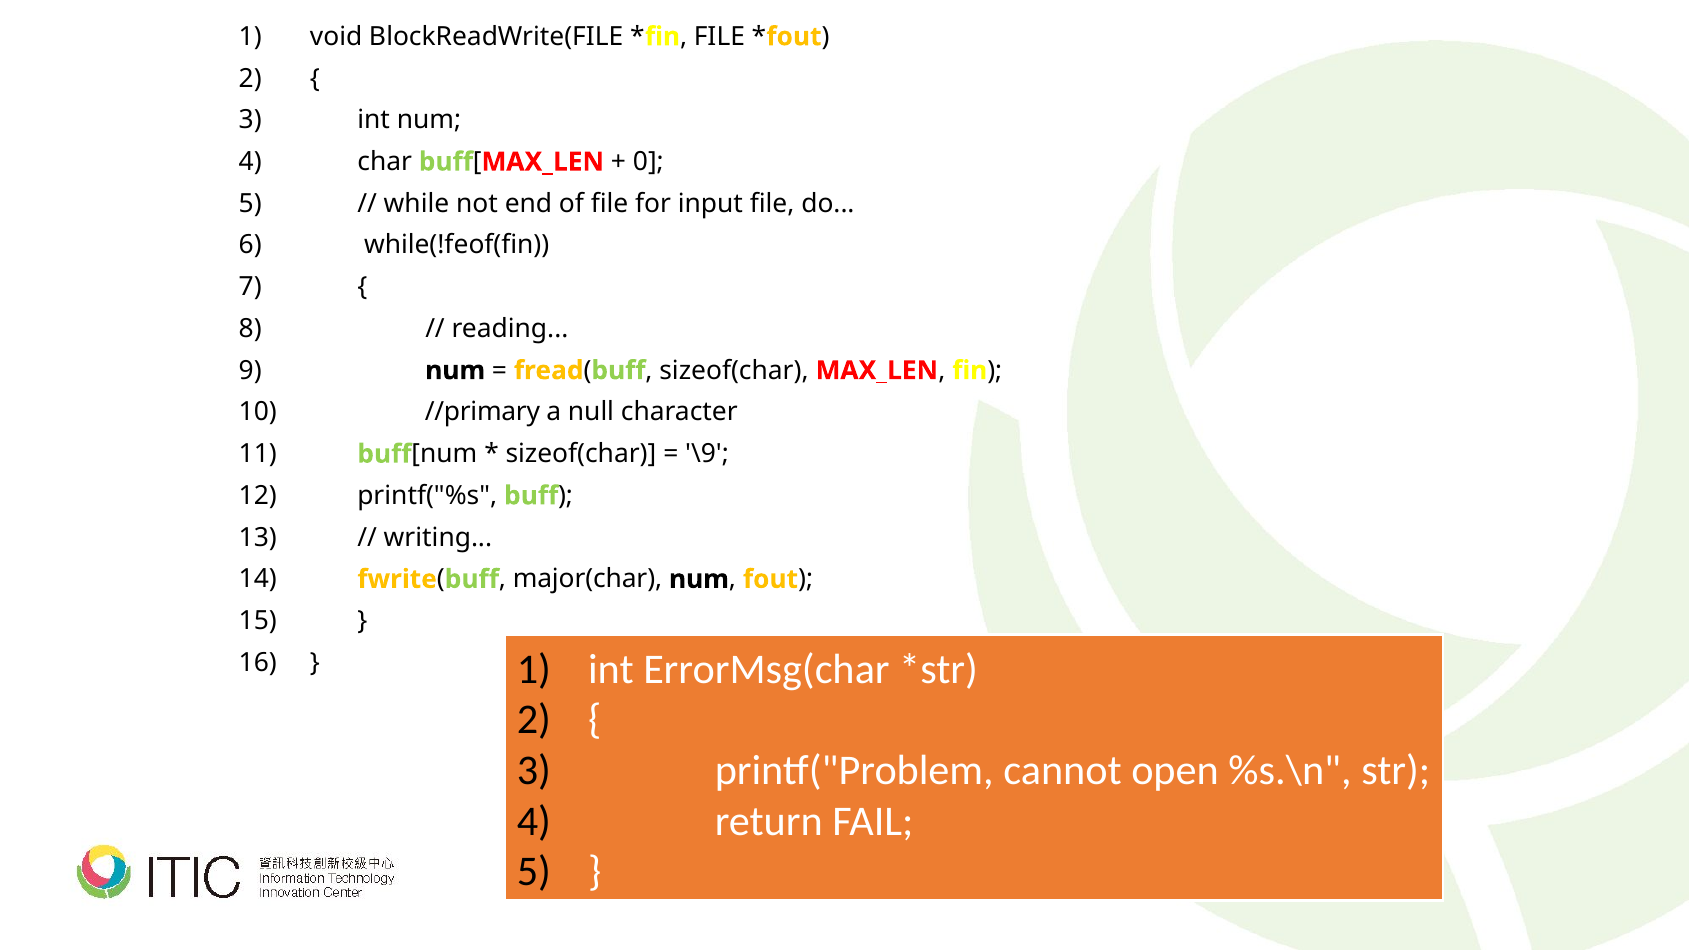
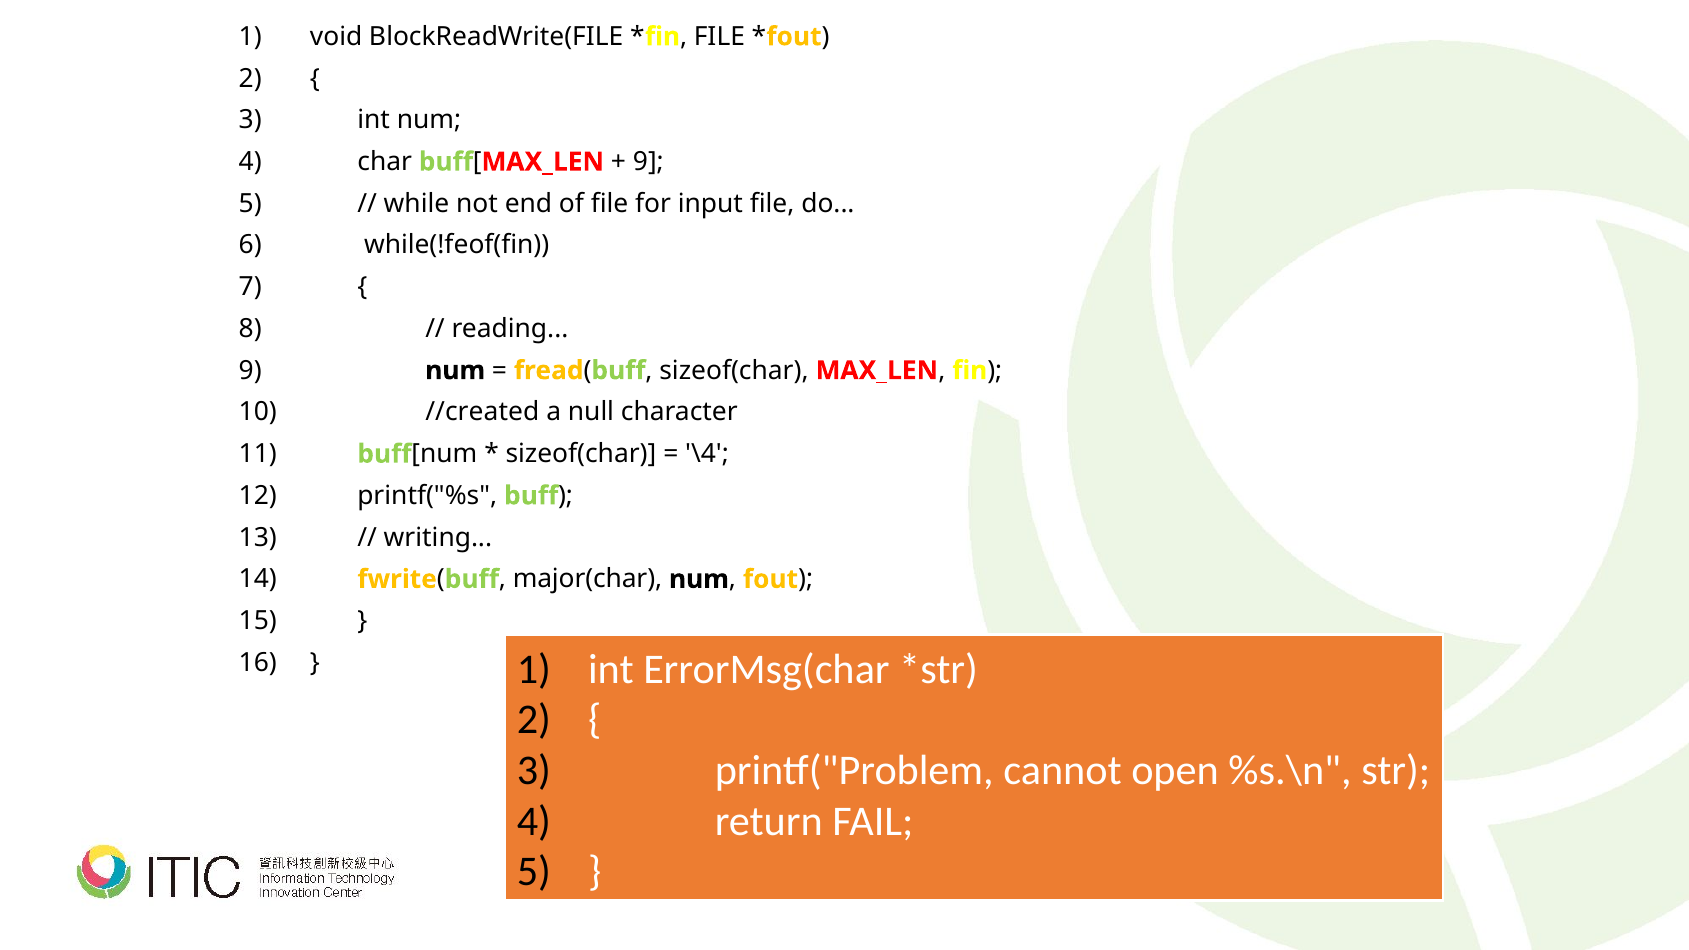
0: 0 -> 9 (648, 162)
//primary: //primary -> //created (482, 412)
\9: \9 -> \4 (707, 454)
